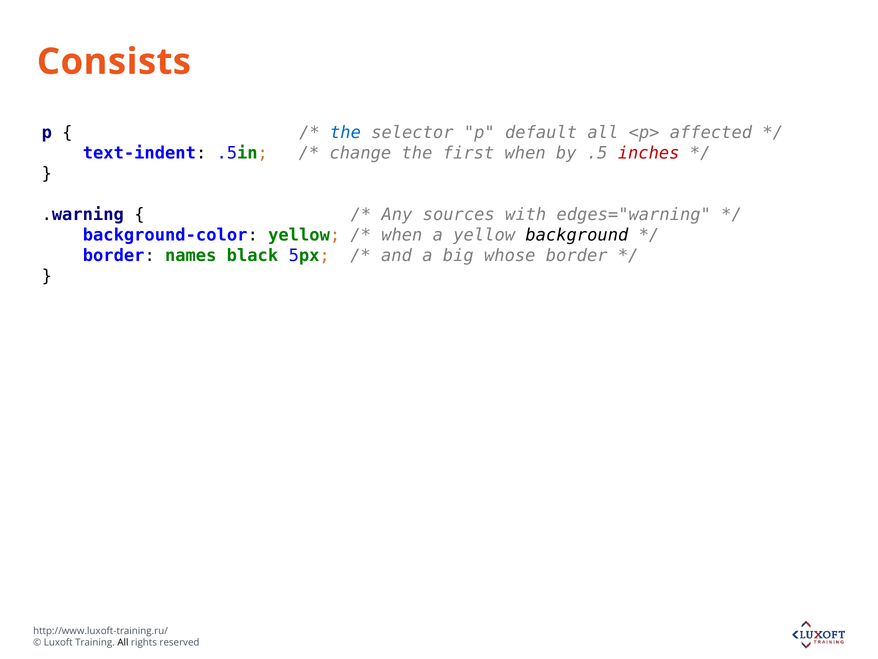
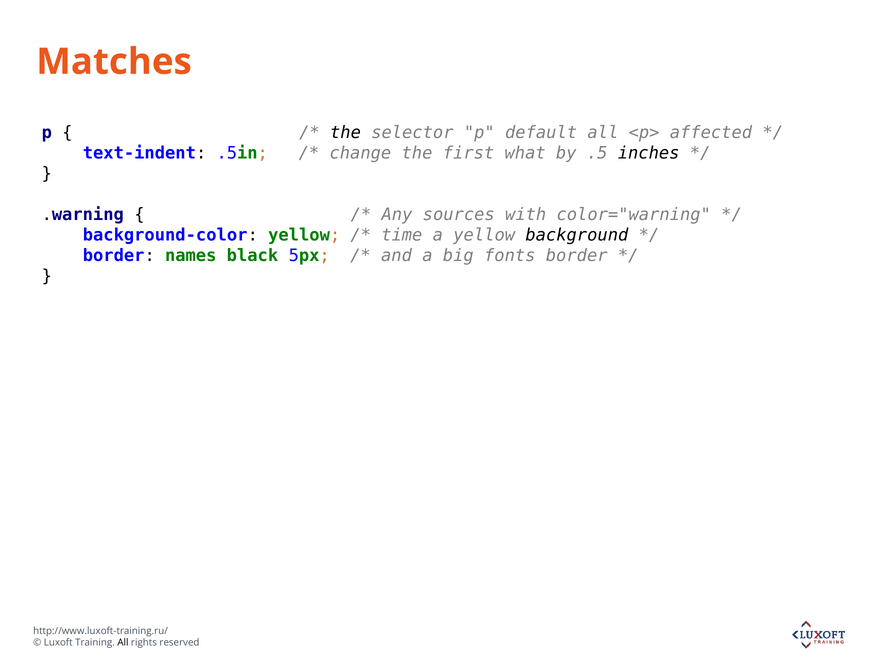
Consists: Consists -> Matches (114, 62)
the colour: blue -> black (345, 133)
first when: when -> what (525, 153)
inches colour: red -> black (649, 153)
edges="warning: edges="warning -> color="warning (634, 215)
when: when -> time (402, 235)
whose: whose -> fonts (510, 256)
